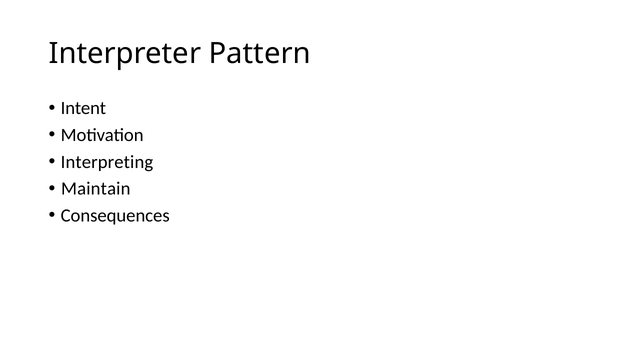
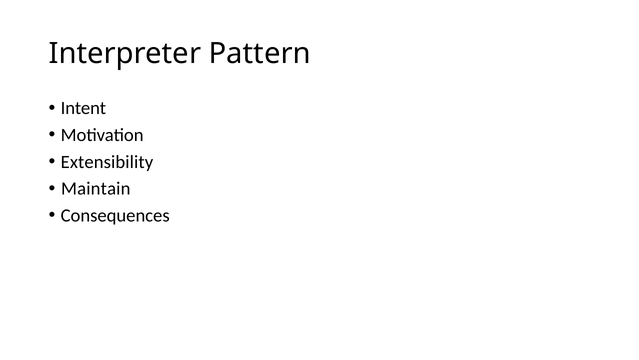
Interpreting: Interpreting -> Extensibility (107, 162)
